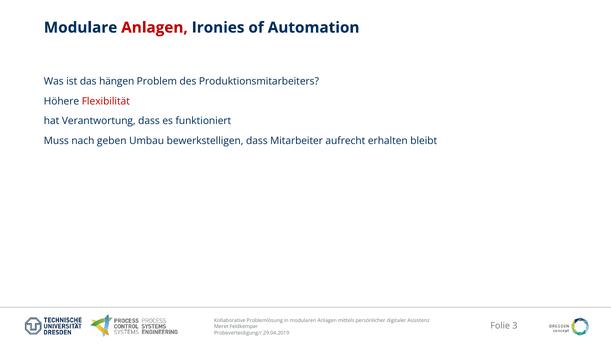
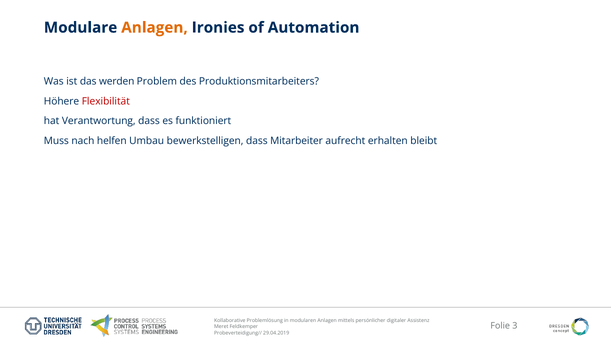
Anlagen colour: red -> orange (154, 28)
hängen: hängen -> werden (117, 81)
geben: geben -> helfen (112, 141)
